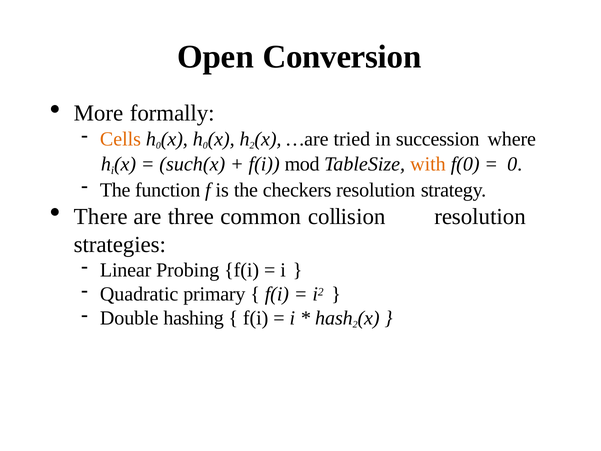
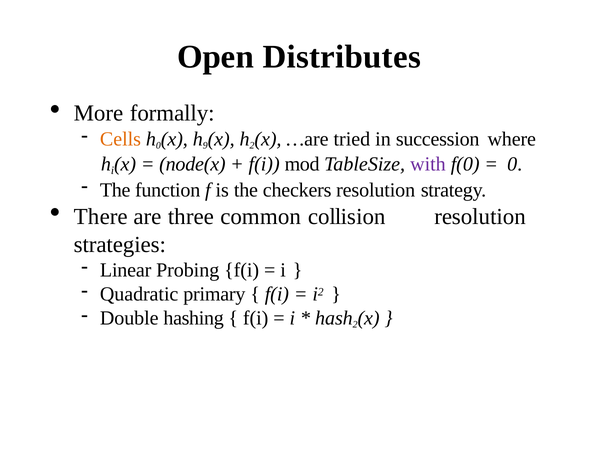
Conversion: Conversion -> Distributes (342, 57)
0: 0 -> 9 (205, 145)
such(x: such(x -> node(x (192, 164)
with colour: orange -> purple (428, 164)
